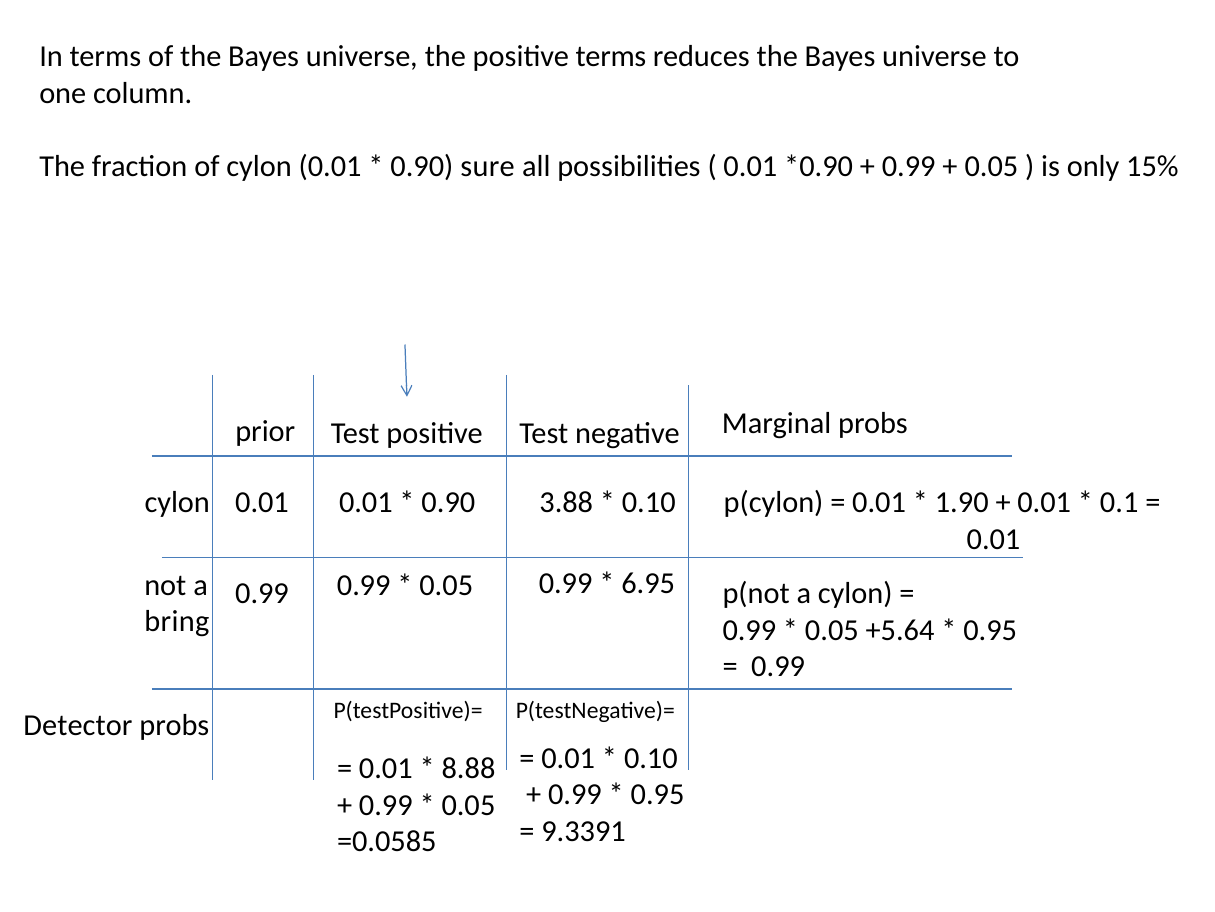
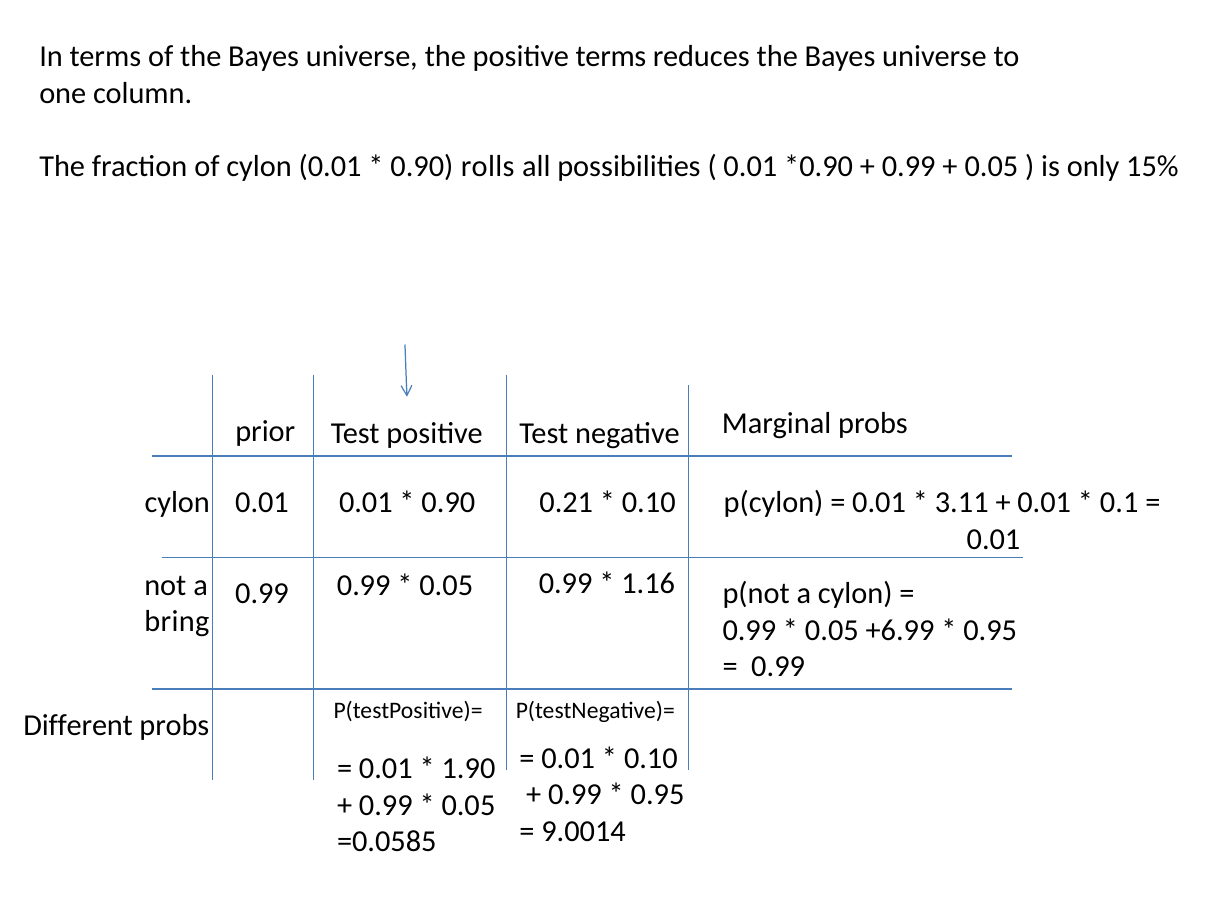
sure: sure -> rolls (488, 166)
3.88: 3.88 -> 0.21 (566, 502)
1.90: 1.90 -> 3.11 (962, 502)
6.95: 6.95 -> 1.16 (648, 583)
+5.64: +5.64 -> +6.99 (900, 630)
Detector: Detector -> Different (78, 725)
8.88: 8.88 -> 1.90 (468, 768)
9.3391: 9.3391 -> 9.0014 (584, 831)
